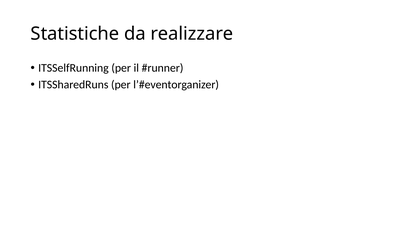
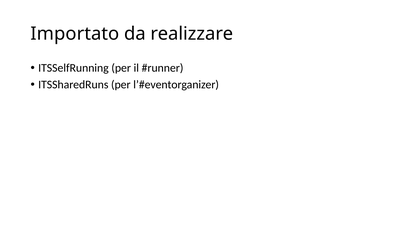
Statistiche: Statistiche -> Importato (75, 34)
